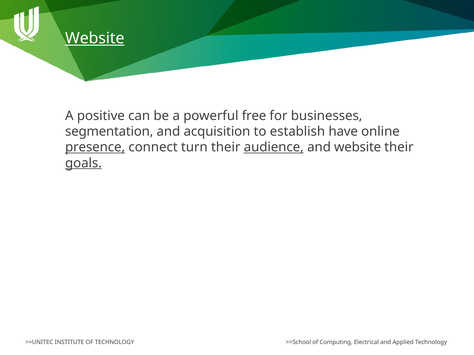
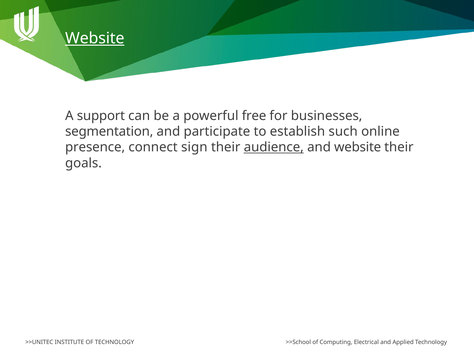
positive: positive -> support (101, 116)
acquisition: acquisition -> participate (217, 132)
have: have -> such (343, 132)
presence underline: present -> none (95, 147)
turn: turn -> sign (194, 147)
goals underline: present -> none (83, 163)
